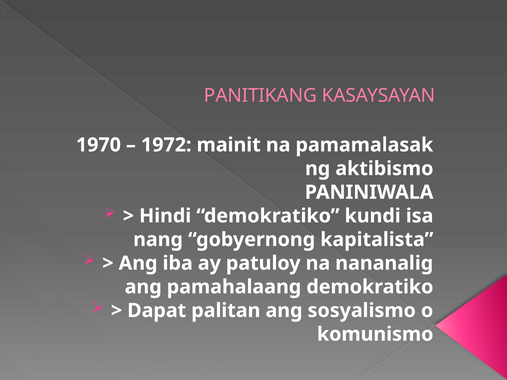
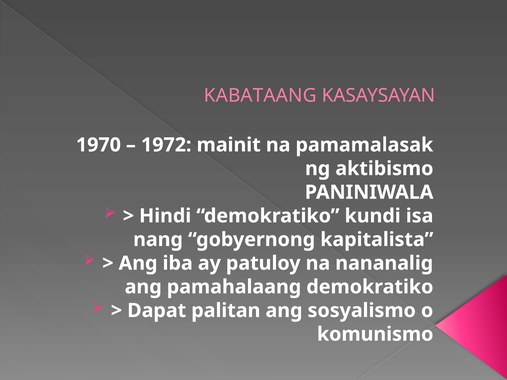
PANITIKANG: PANITIKANG -> KABATAANG (260, 96)
